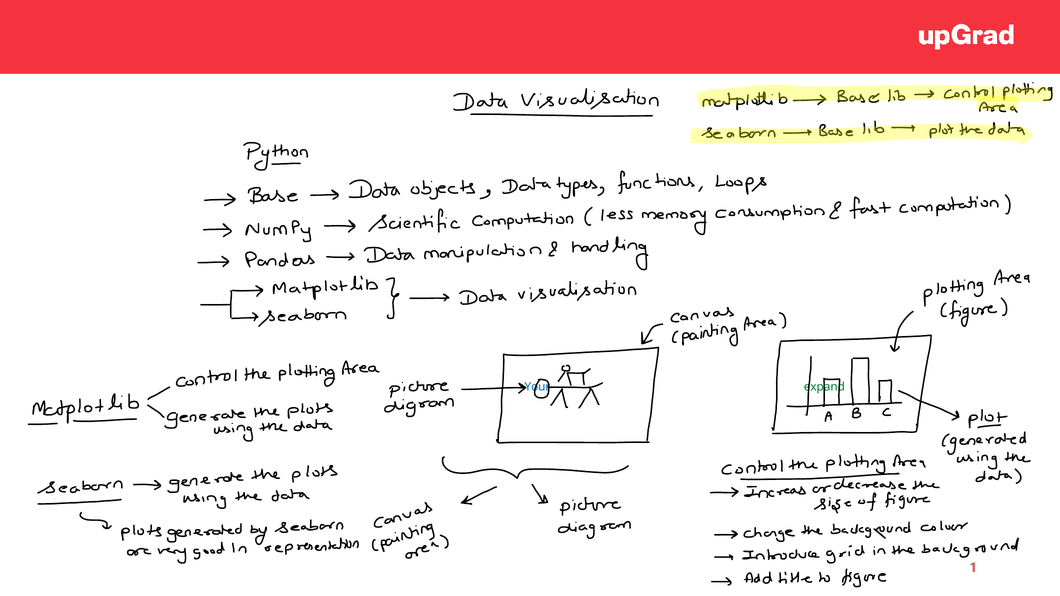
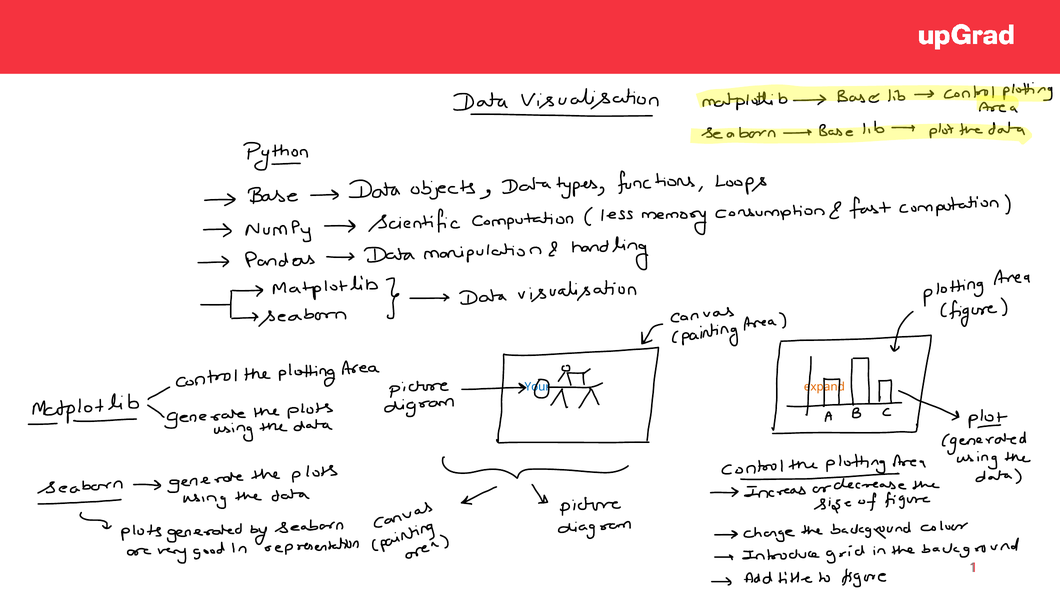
expand colour: green -> orange (824, 387)
